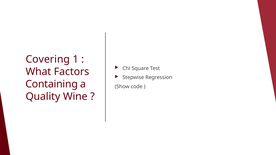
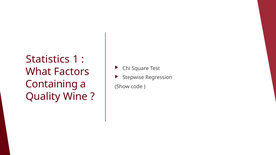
Covering: Covering -> Statistics (48, 59)
